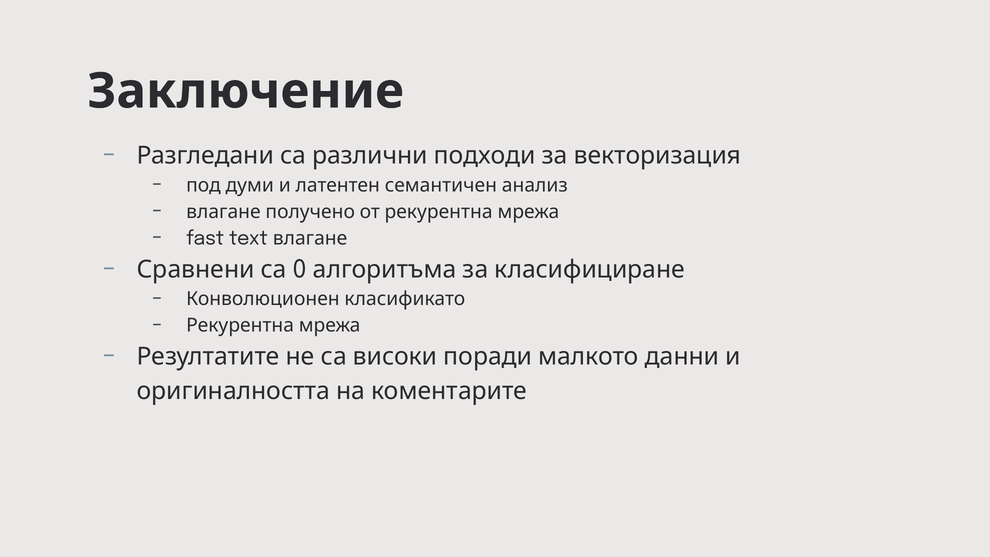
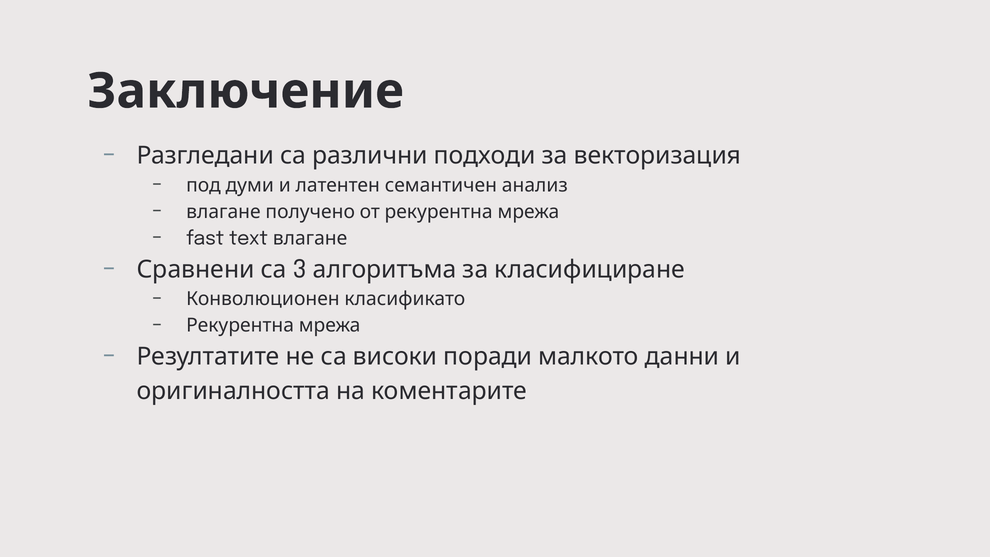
0: 0 -> 3 (300, 269)
